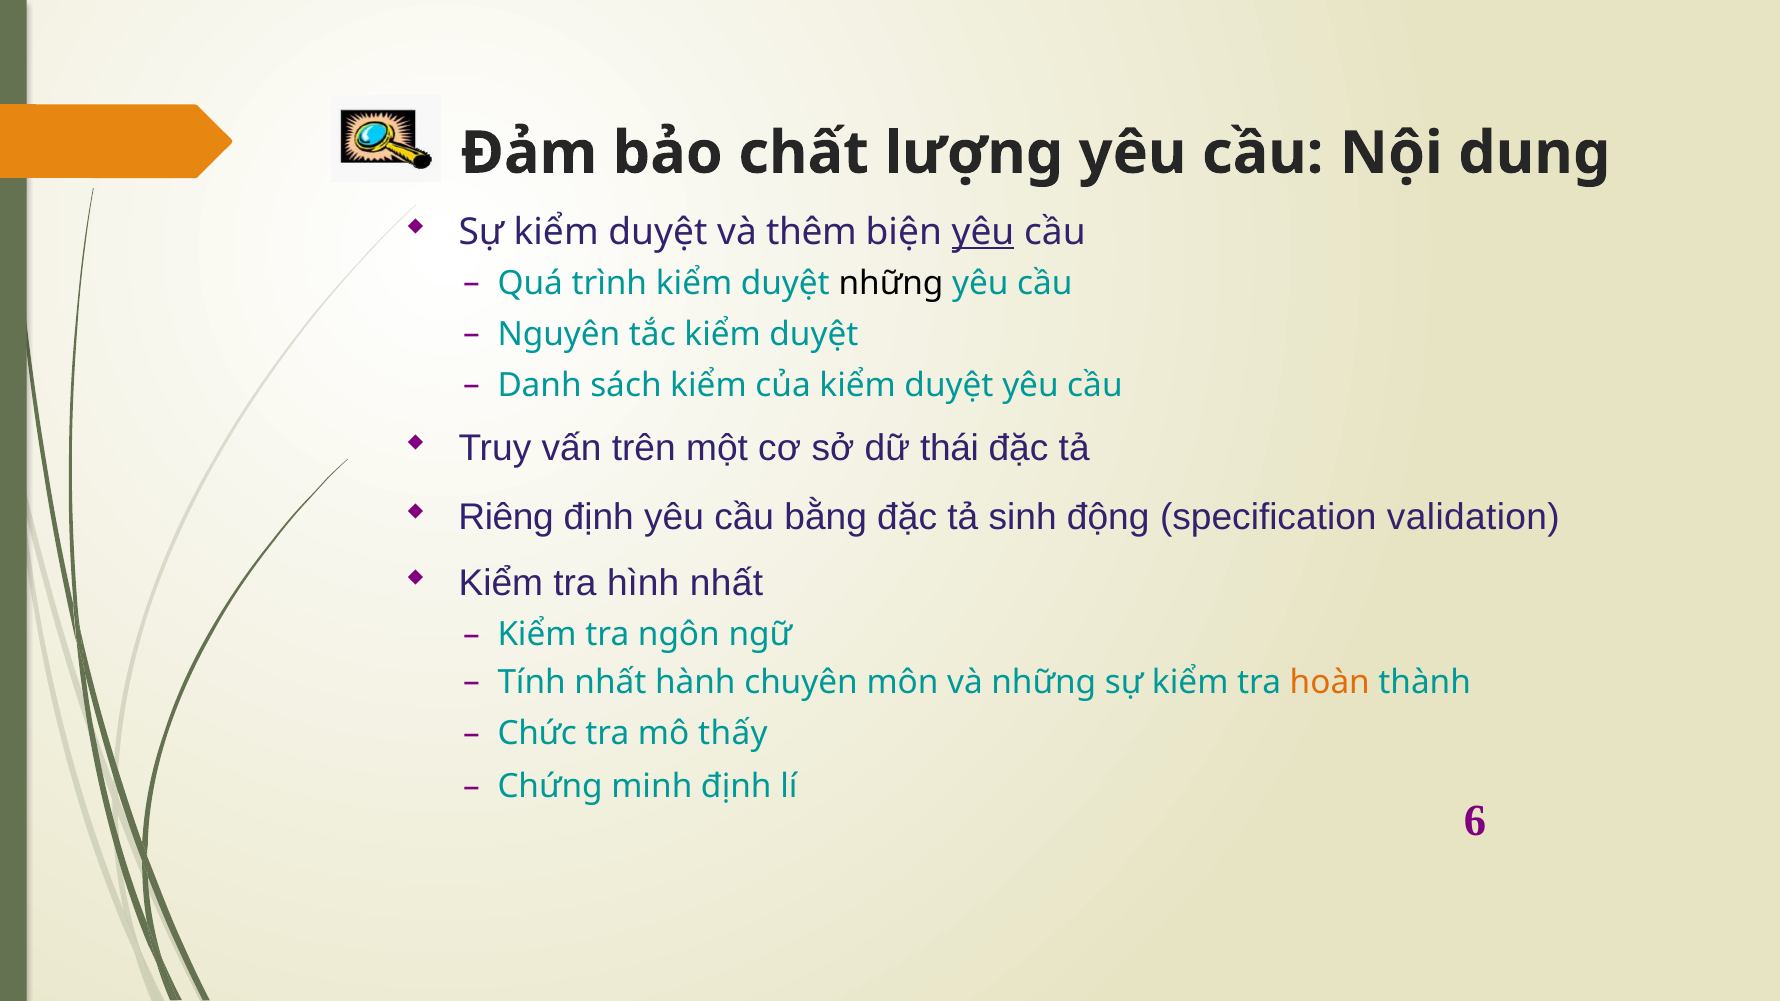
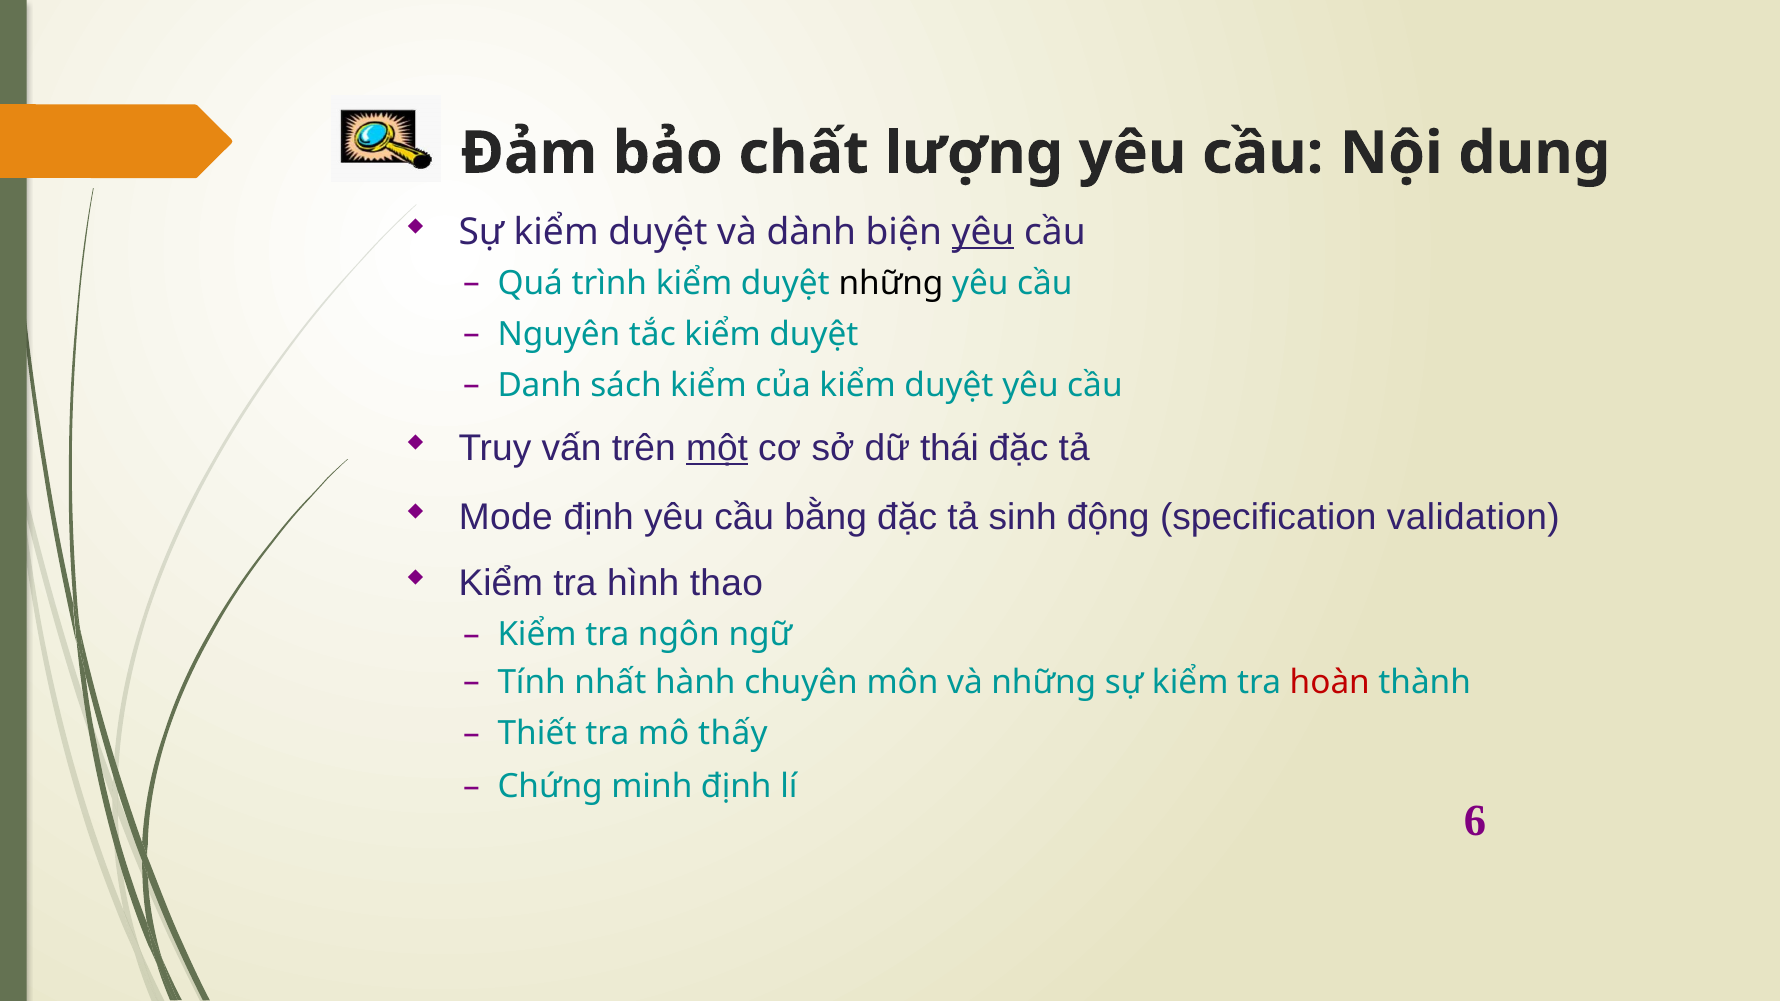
thêm: thêm -> dành (811, 232)
một underline: none -> present (717, 448)
Riêng: Riêng -> Mode (506, 517)
hình nhất: nhất -> thao (726, 584)
hoàn colour: orange -> red (1330, 683)
Chức: Chức -> Thiết (537, 734)
